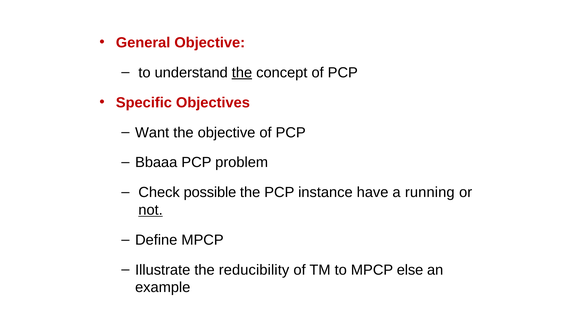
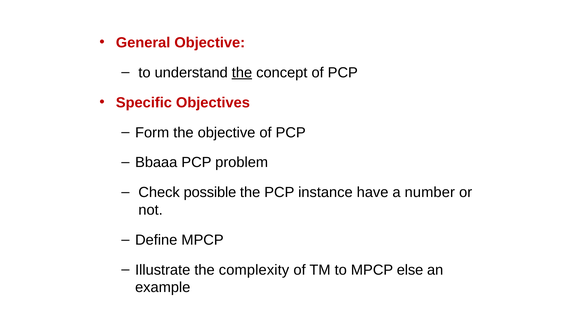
Want: Want -> Form (152, 133)
running: running -> number (430, 193)
not underline: present -> none (151, 210)
reducibility: reducibility -> complexity (254, 270)
